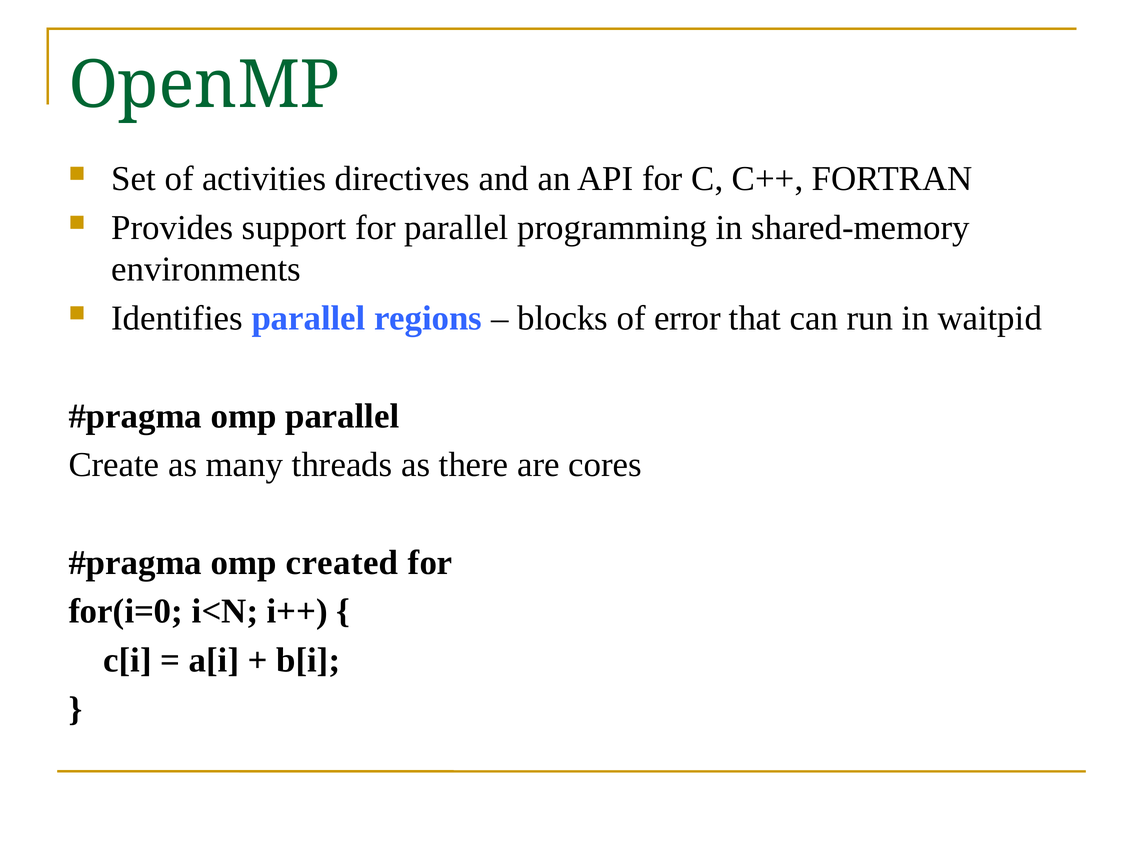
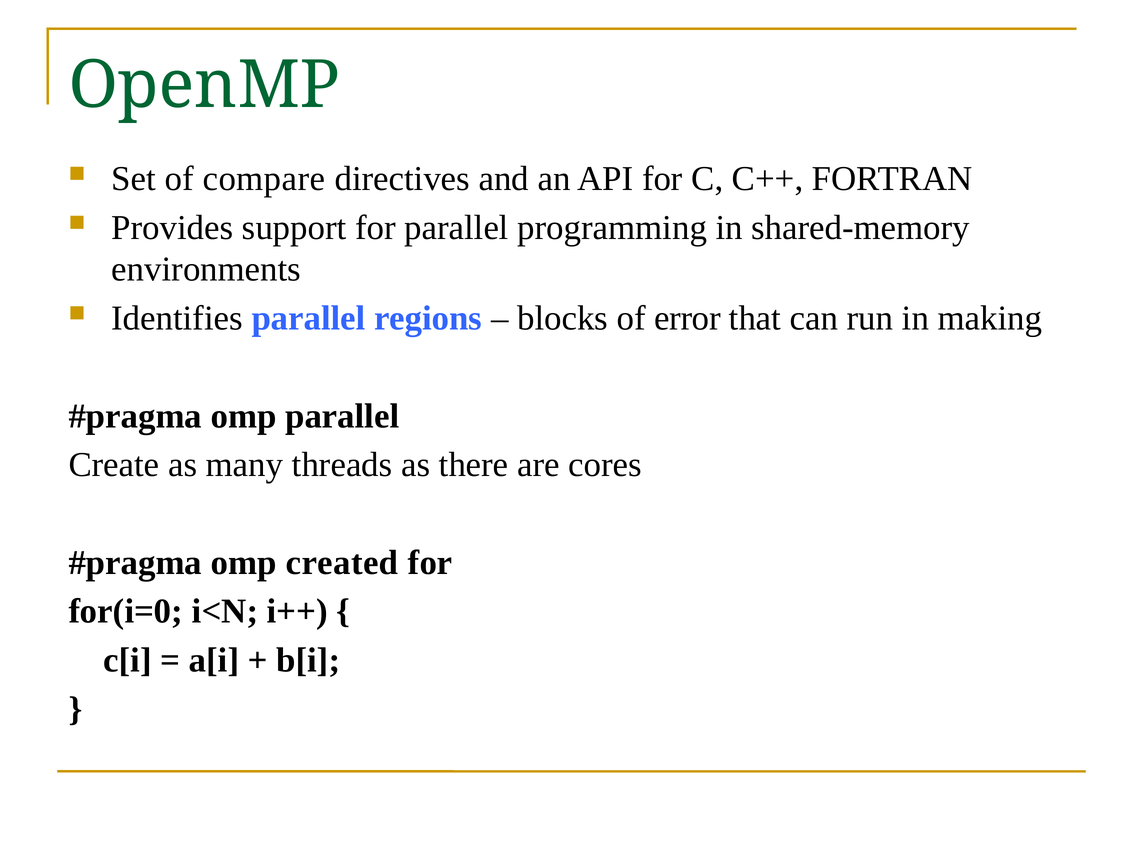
activities: activities -> compare (264, 179)
waitpid: waitpid -> making (990, 318)
